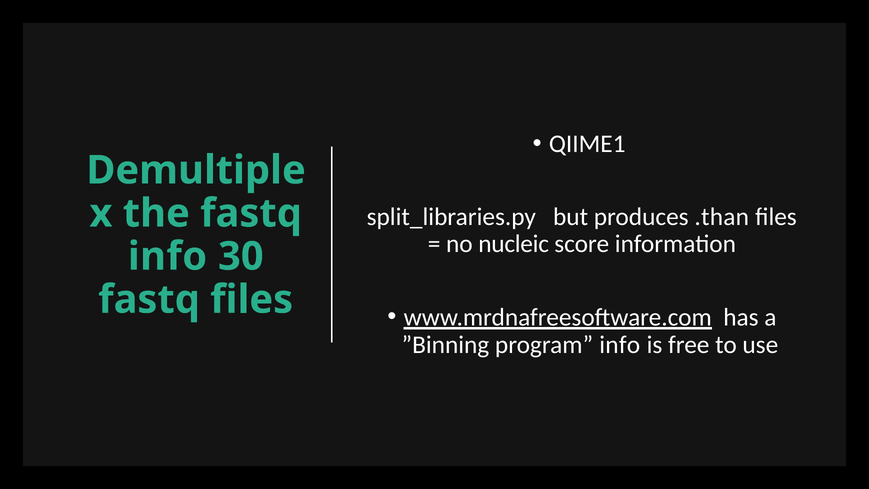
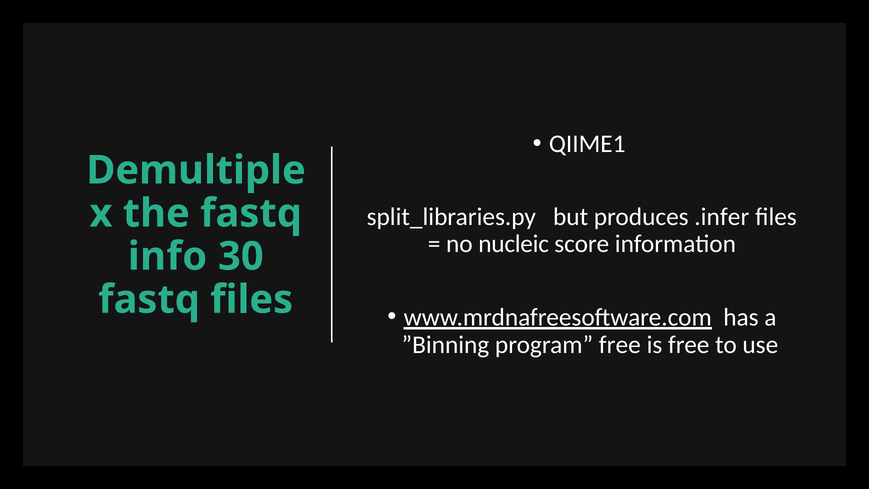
.than: .than -> .infer (722, 217)
program info: info -> free (620, 345)
